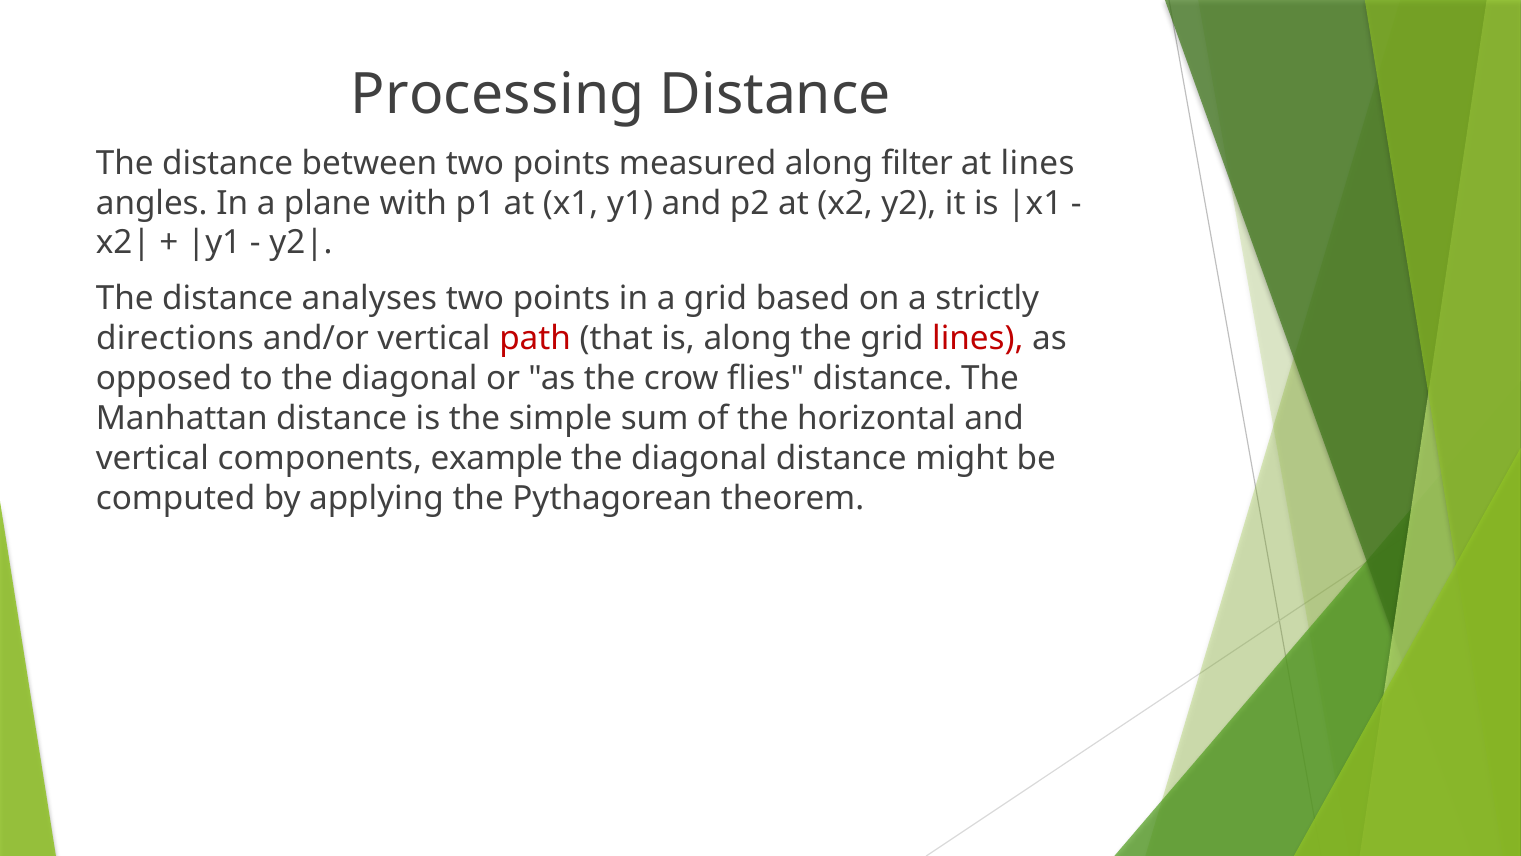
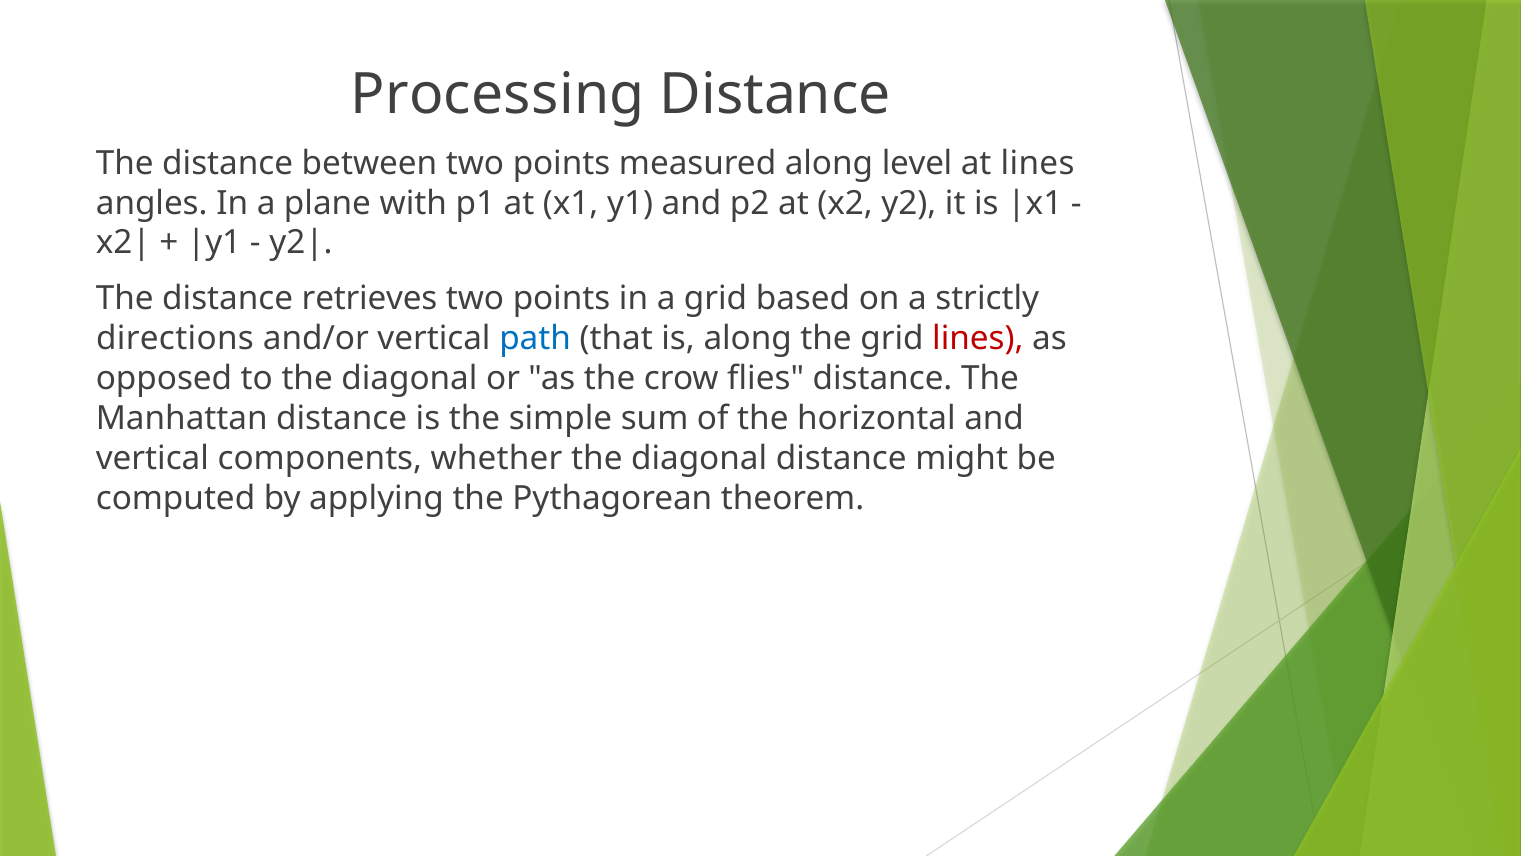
filter: filter -> level (917, 163)
analyses: analyses -> retrieves (370, 299)
path colour: red -> blue (535, 339)
example: example -> whether (497, 458)
